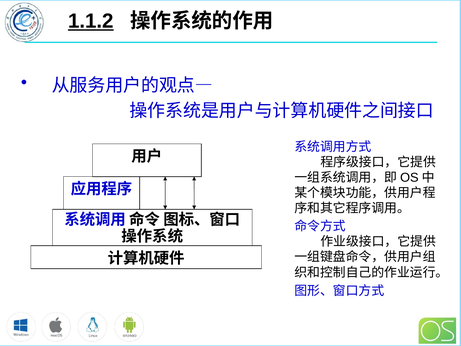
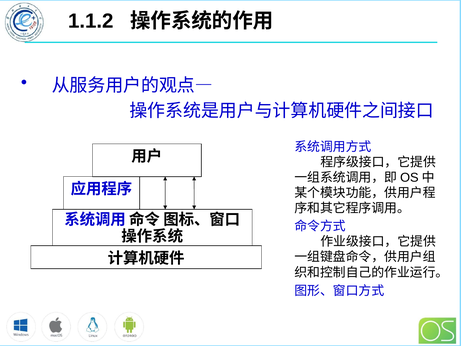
1.1.2 underline: present -> none (91, 21)
